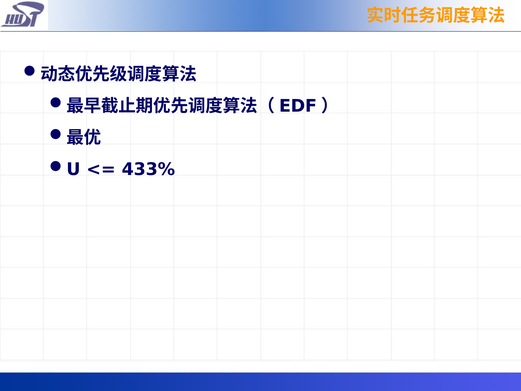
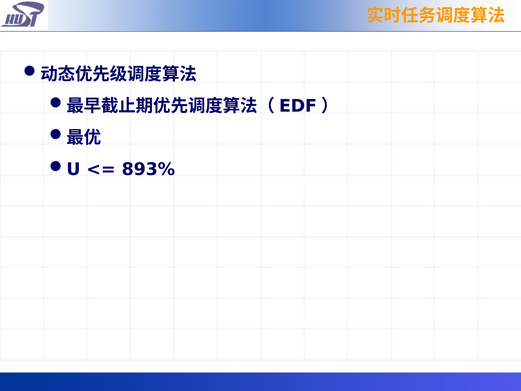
433%: 433% -> 893% (149, 169)
